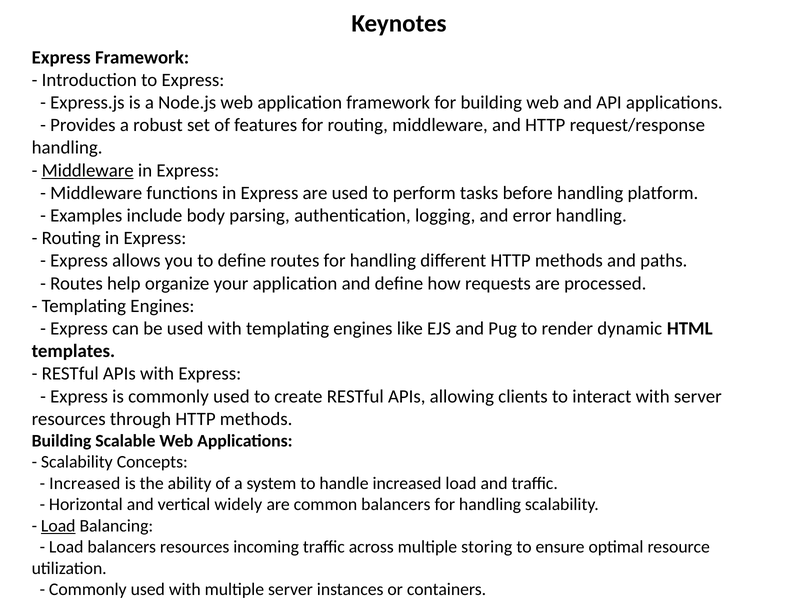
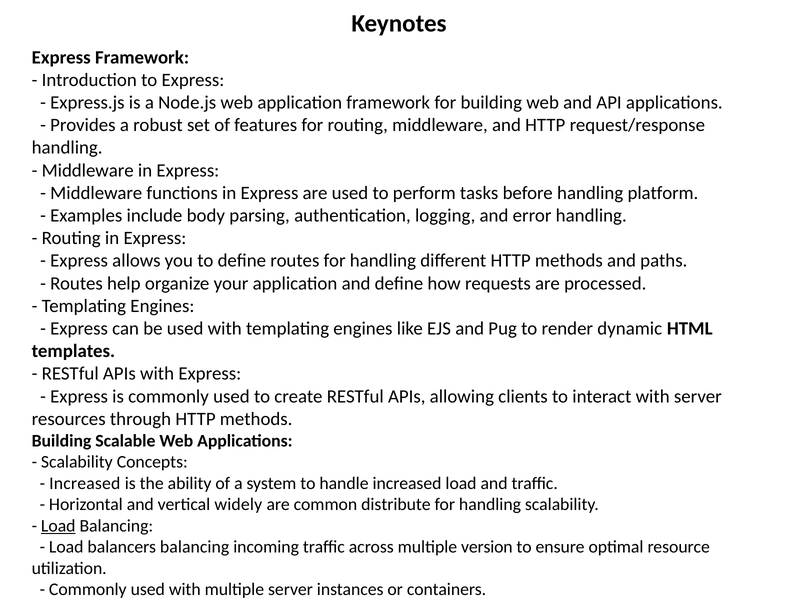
Middleware underline: present -> none (88, 171)
common balancers: balancers -> distribute (396, 505)
balancers resources: resources -> balancing (195, 548)
storing: storing -> version (487, 548)
